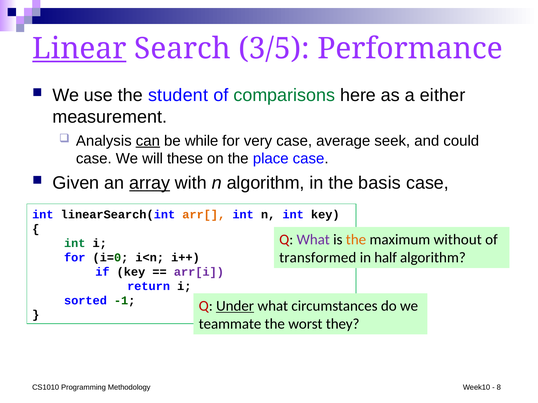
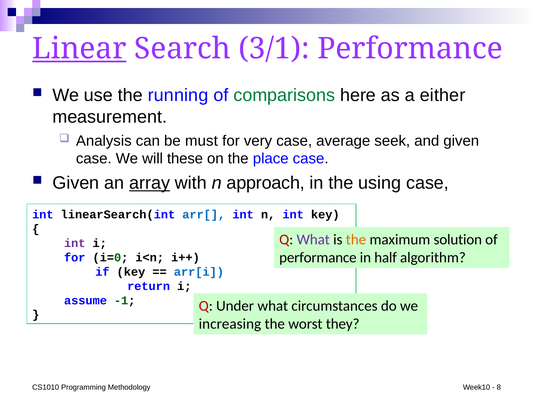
3/5: 3/5 -> 3/1 (274, 49)
student: student -> running (178, 95)
can underline: present -> none (148, 141)
while: while -> must (201, 141)
and could: could -> given (461, 141)
n algorithm: algorithm -> approach (266, 183)
basis: basis -> using (380, 183)
arr[ colour: orange -> blue (204, 215)
without: without -> solution (458, 240)
int colour: green -> purple (75, 243)
transformed: transformed -> performance (318, 258)
arr[i colour: purple -> blue (199, 272)
sorted: sorted -> assume (85, 301)
Under underline: present -> none (235, 306)
teammate: teammate -> increasing (230, 324)
